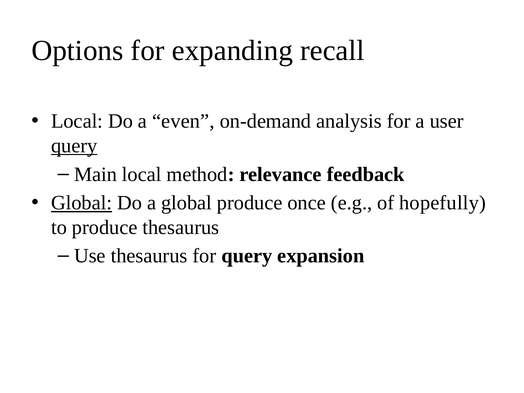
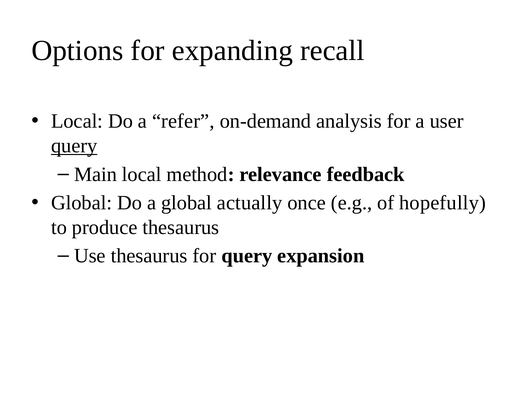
even: even -> refer (183, 121)
Global underline: present -> none (82, 203)
global produce: produce -> actually (250, 203)
